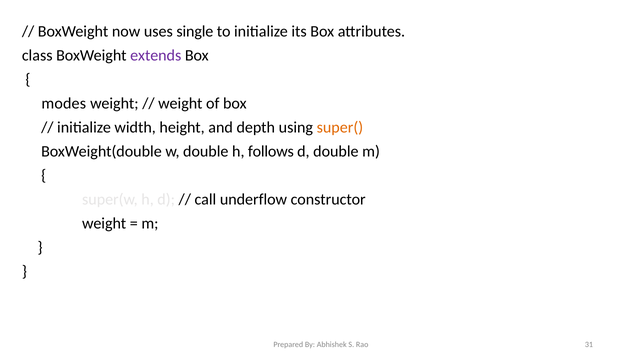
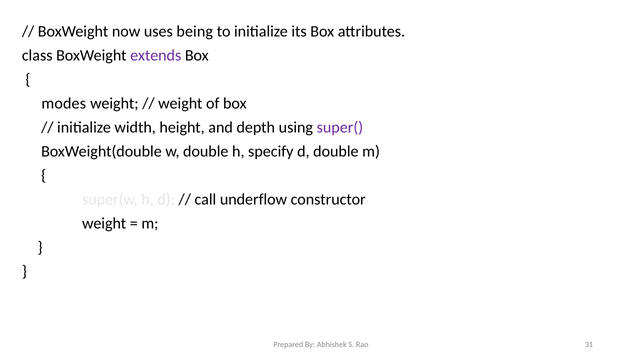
single: single -> being (195, 31)
super( colour: orange -> purple (340, 127)
follows: follows -> specify (271, 151)
